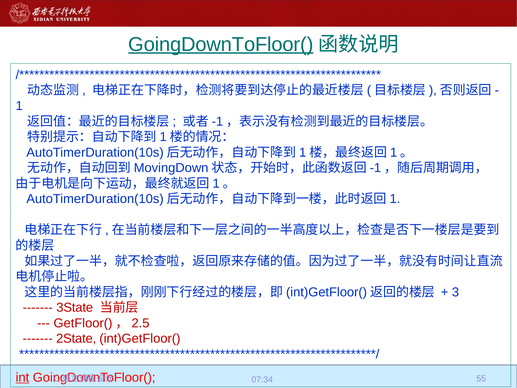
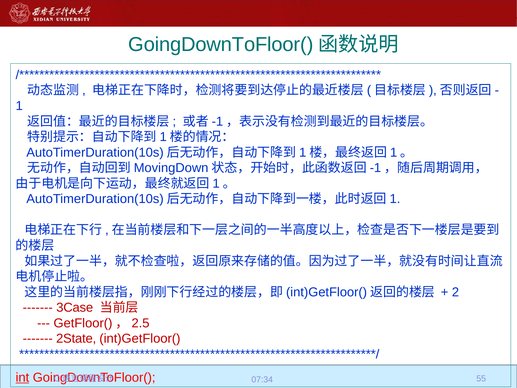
GoingDownToFloor( underline: present -> none (221, 44)
3: 3 -> 2 (456, 292)
3State: 3State -> 3Case (75, 307)
